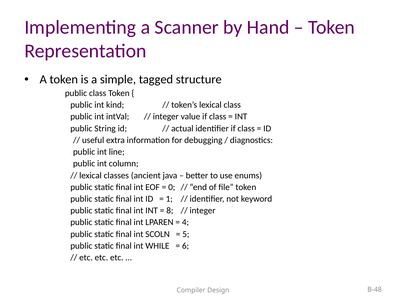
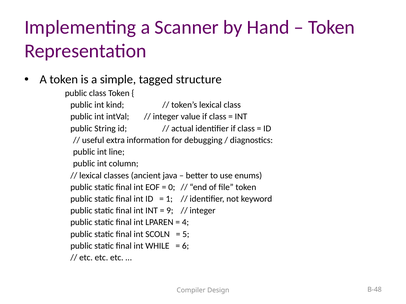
8: 8 -> 9 (170, 211)
